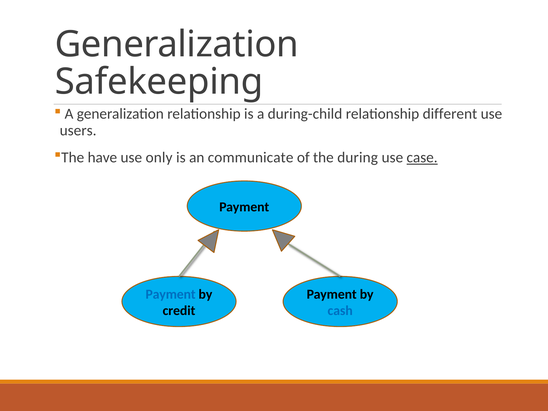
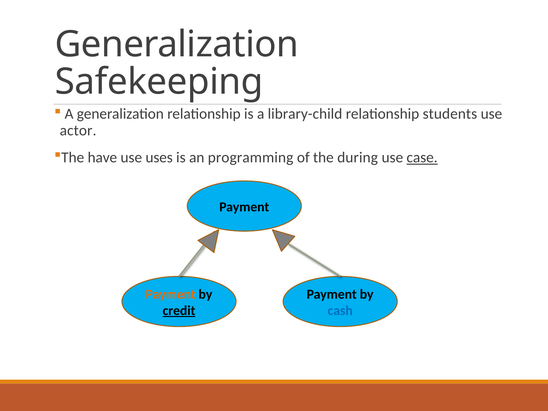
during-child: during-child -> library-child (305, 114)
different: different -> students (450, 114)
users: users -> actor (78, 130)
only: only -> uses (159, 157)
communicate: communicate -> programming (251, 157)
Payment colour: blue -> orange (171, 294)
credit underline: none -> present (179, 311)
